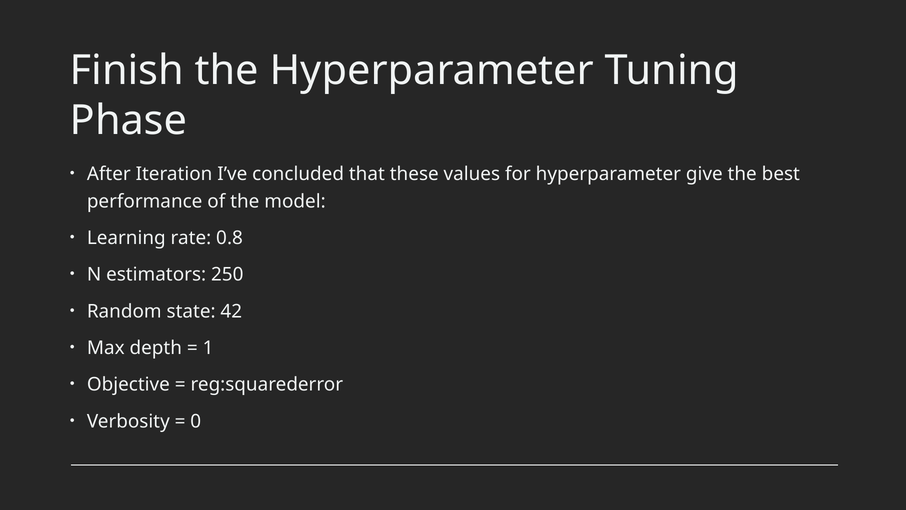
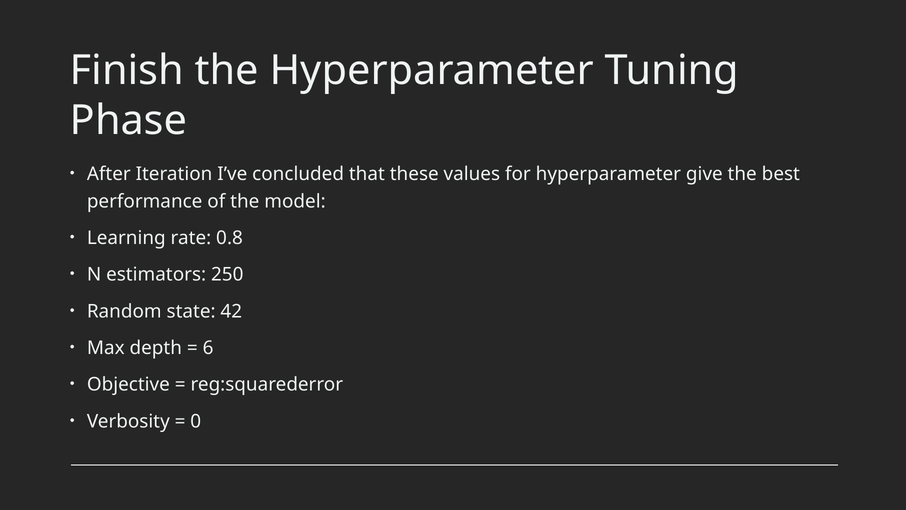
1: 1 -> 6 (208, 348)
